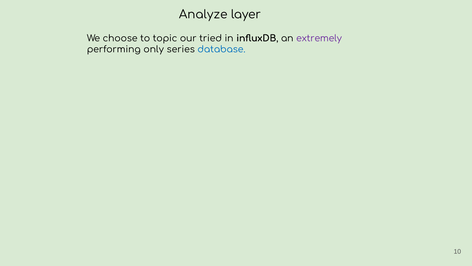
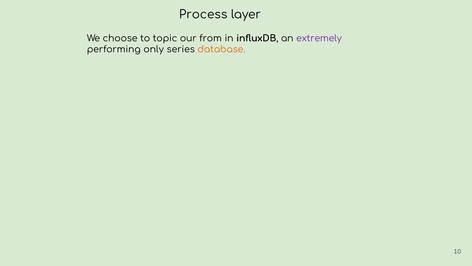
Analyze: Analyze -> Process (203, 15)
tried: tried -> from (211, 38)
database colour: blue -> orange (221, 49)
